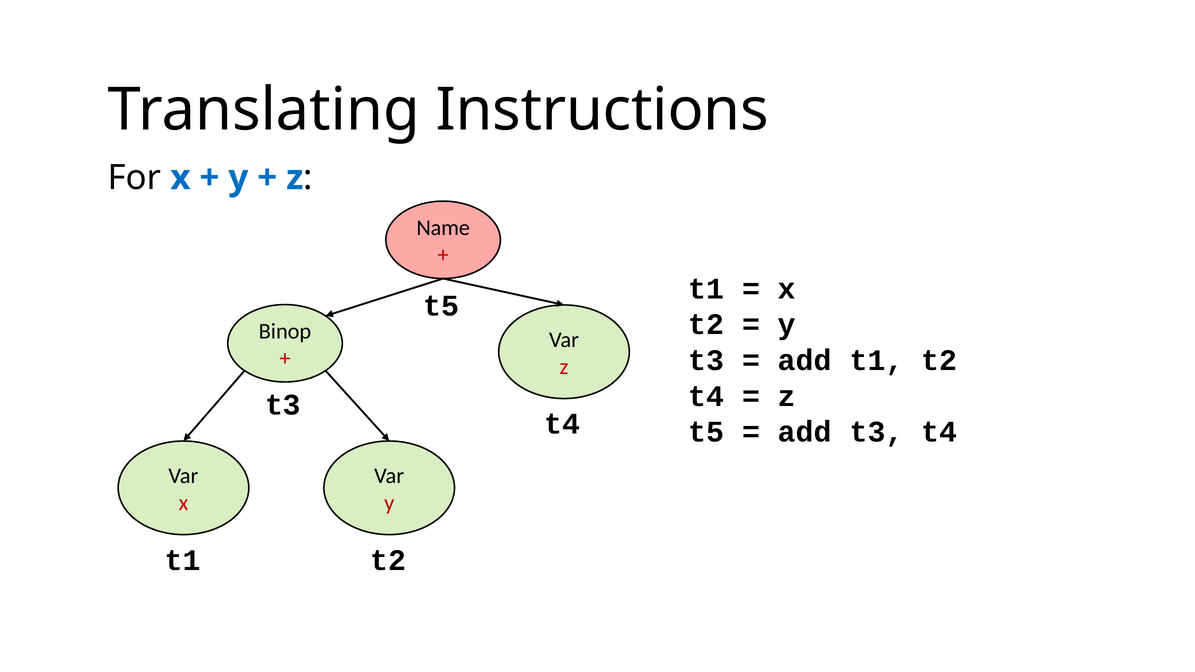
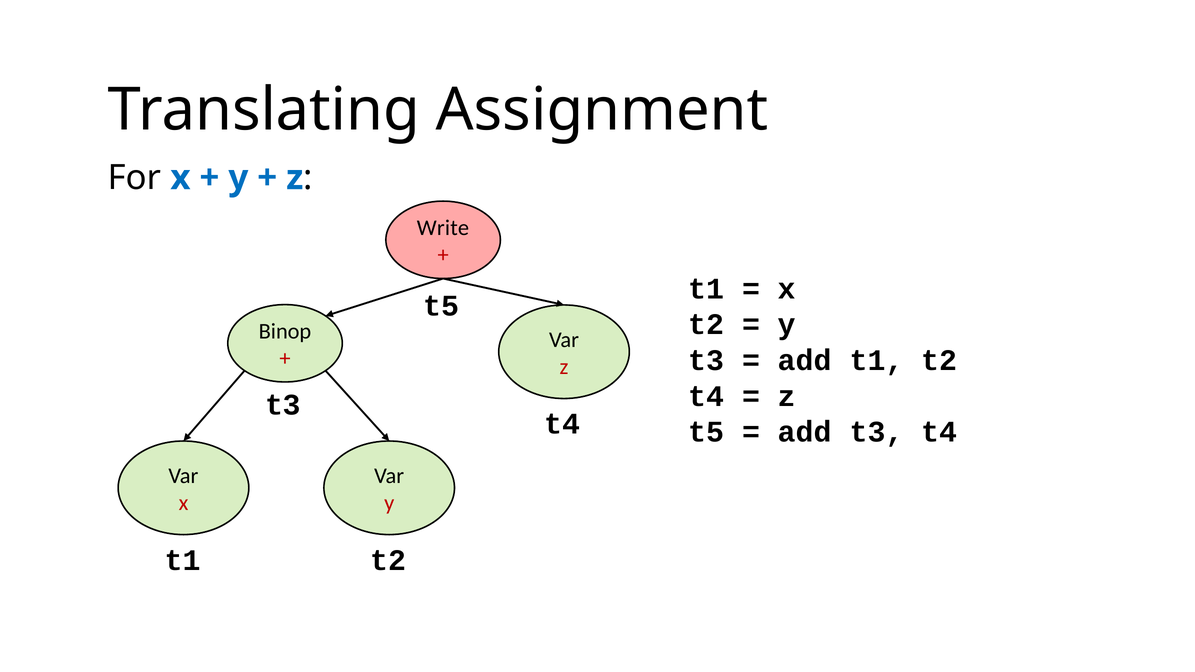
Instructions: Instructions -> Assignment (602, 110)
Name: Name -> Write (443, 228)
